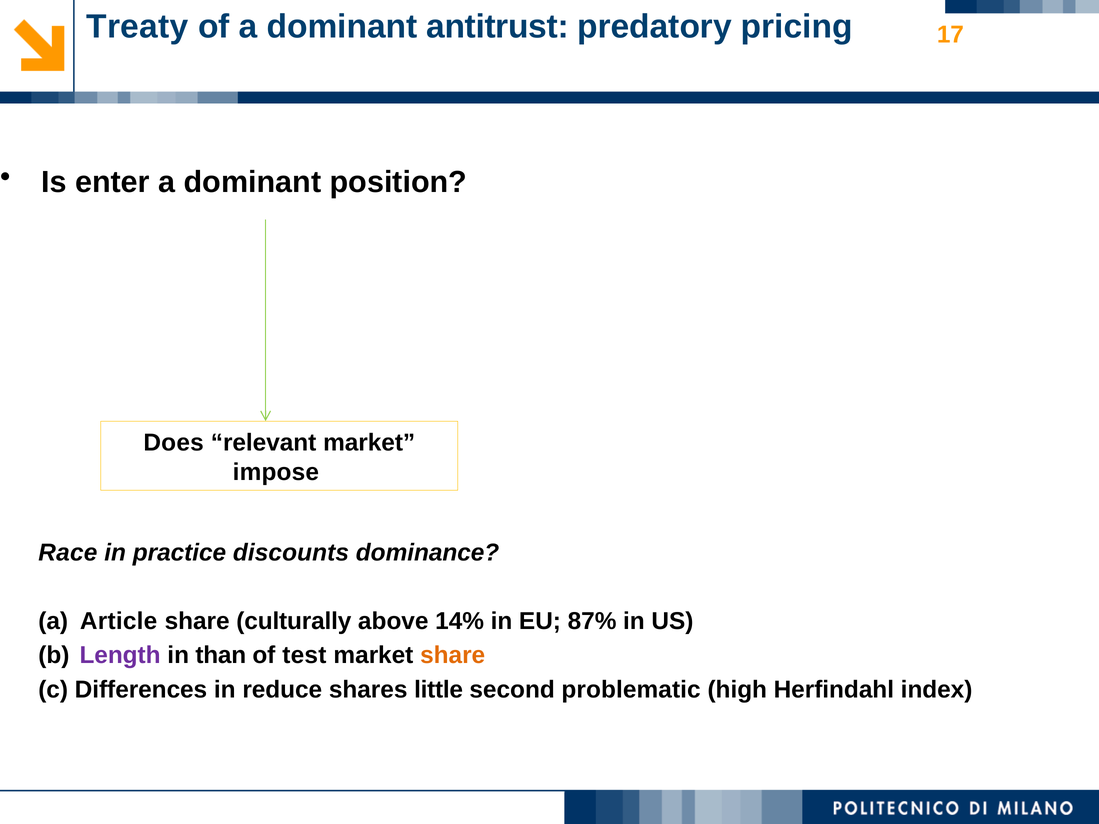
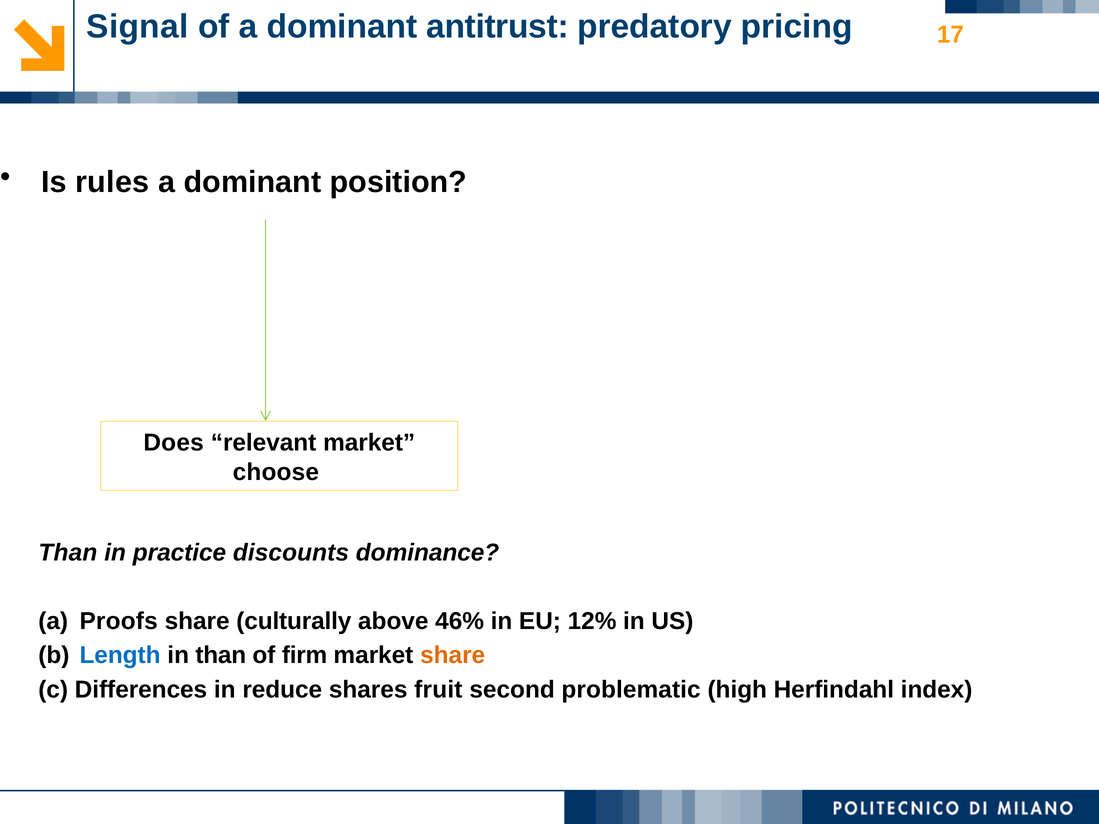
Treaty: Treaty -> Signal (137, 27)
enter: enter -> rules (112, 182)
impose: impose -> choose (276, 472)
Race: Race -> Than (68, 553)
Article: Article -> Proofs (119, 621)
14%: 14% -> 46% (460, 621)
87%: 87% -> 12% (592, 621)
Length colour: purple -> blue (120, 656)
test: test -> firm (305, 656)
little: little -> fruit (438, 690)
